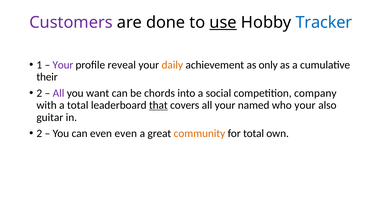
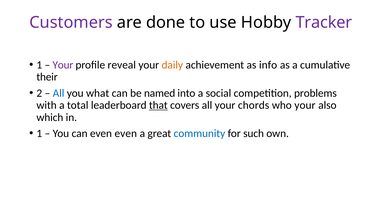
use underline: present -> none (223, 22)
Tracker colour: blue -> purple (324, 22)
only: only -> info (268, 65)
All colour: purple -> blue (59, 93)
want: want -> what (98, 93)
chords: chords -> named (160, 93)
company: company -> problems (315, 93)
named: named -> chords (254, 105)
guitar: guitar -> which (50, 117)
2: 2 -> 1 (39, 133)
community colour: orange -> blue (199, 133)
for total: total -> such (254, 133)
